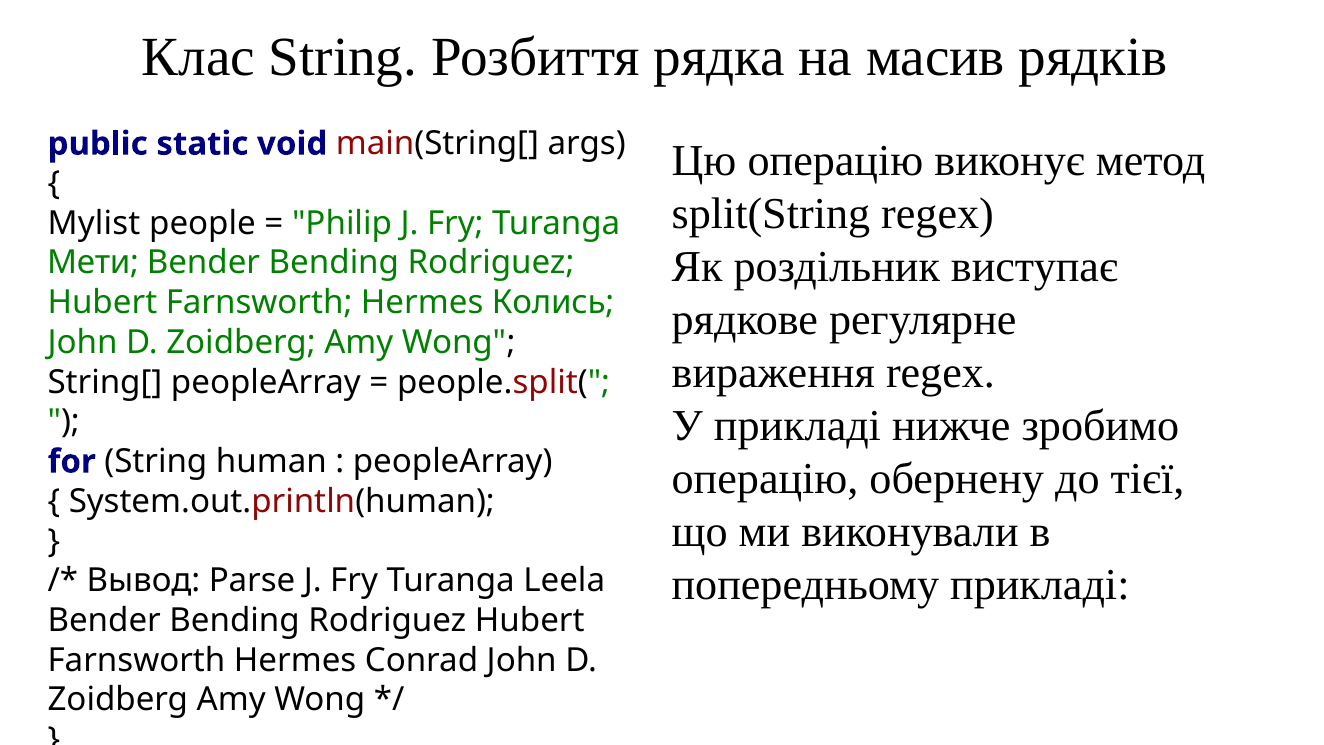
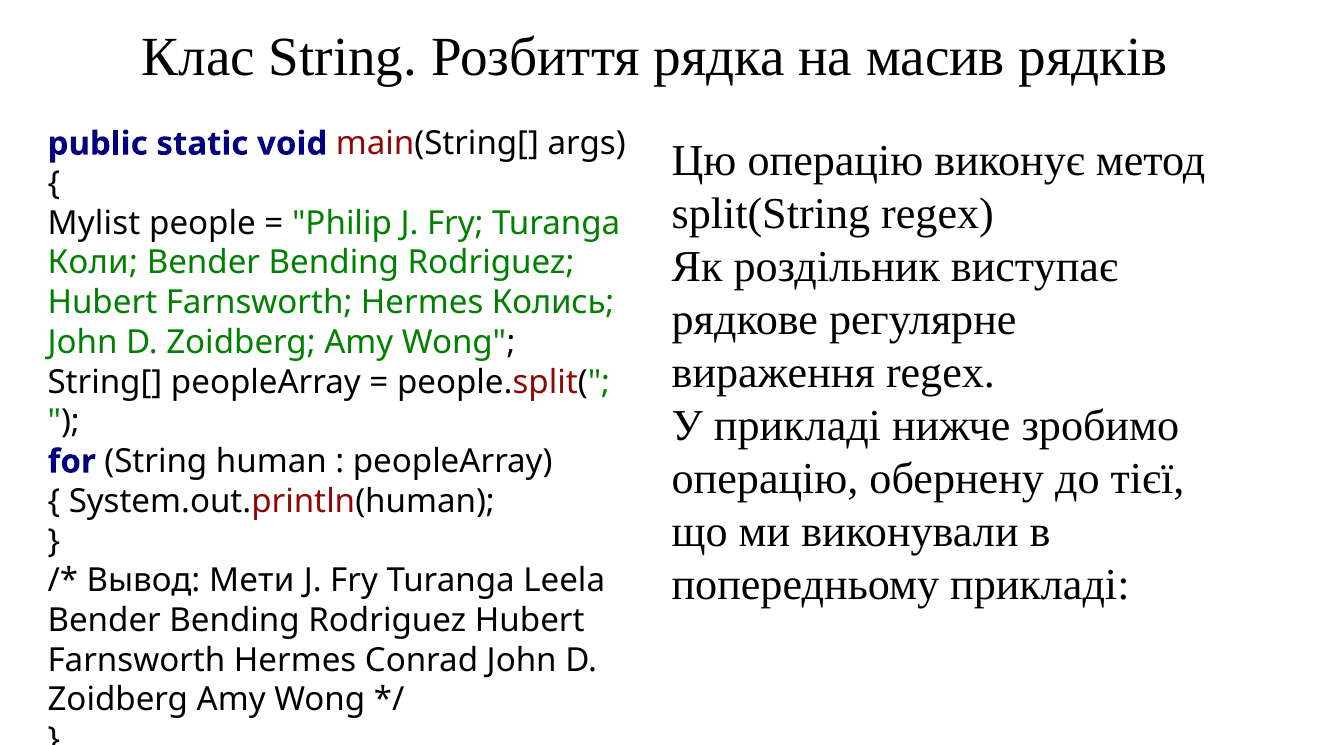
Мети: Мети -> Коли (93, 263)
Parse: Parse -> Мети (252, 581)
